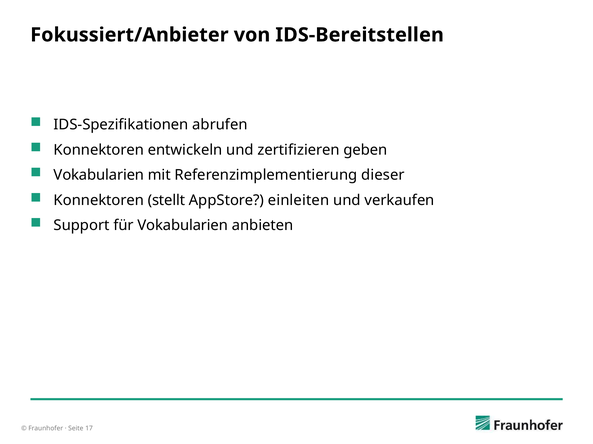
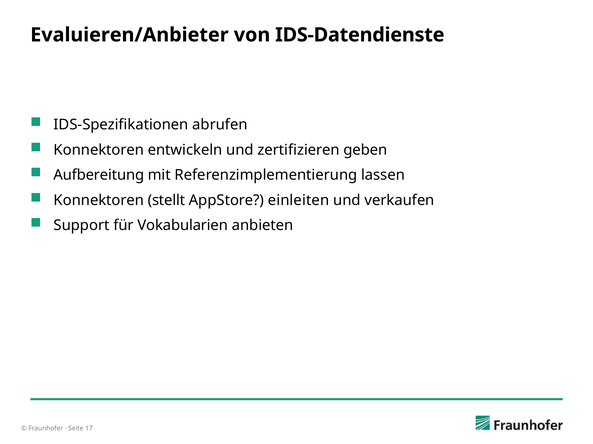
Fokussiert/Anbieter: Fokussiert/Anbieter -> Evaluieren/Anbieter (129, 35)
IDS-Bereitstellen: IDS-Bereitstellen -> IDS-Datendienste (360, 35)
Vokabularien: Vokabularien -> Aufbereitung (99, 175)
dieser: dieser -> lassen (383, 175)
